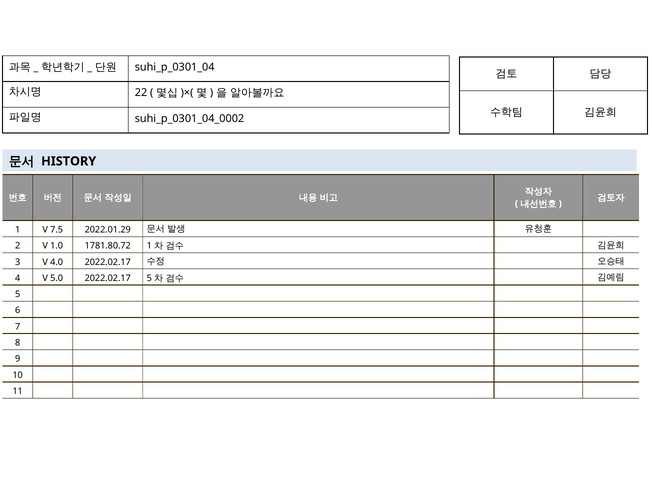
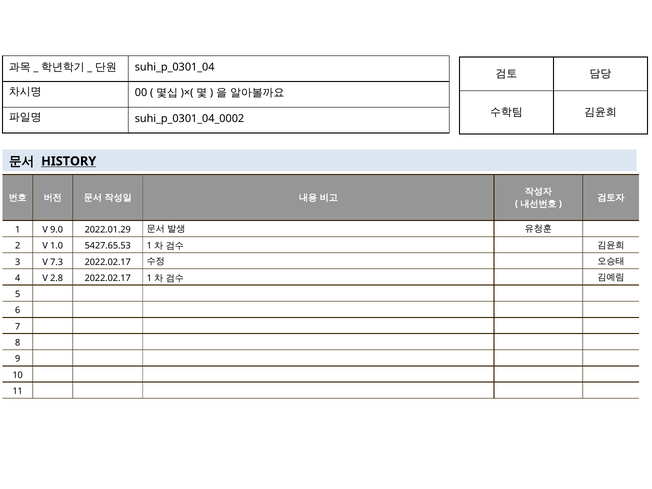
22: 22 -> 00 (141, 93)
HISTORY underline: none -> present (69, 161)
7.5: 7.5 -> 9.0 (57, 230)
1781.80.72: 1781.80.72 -> 5427.65.53 (108, 246)
4.0: 4.0 -> 7.3 (57, 262)
5.0: 5.0 -> 2.8 (57, 278)
2022.02.17 5: 5 -> 1 (149, 278)
